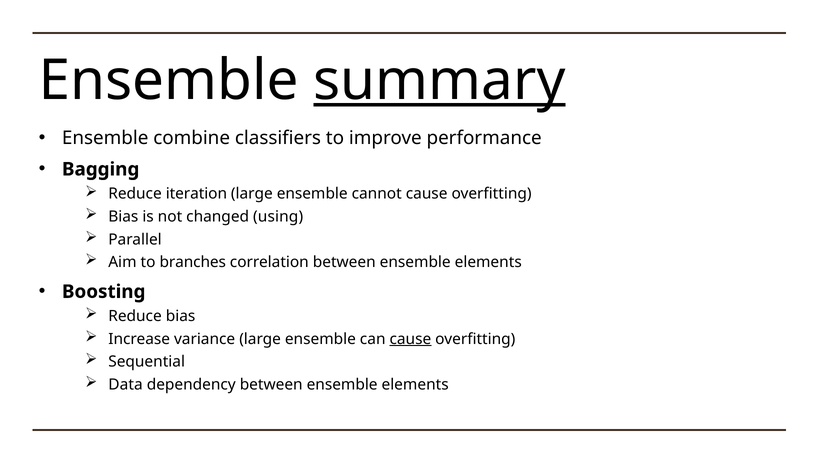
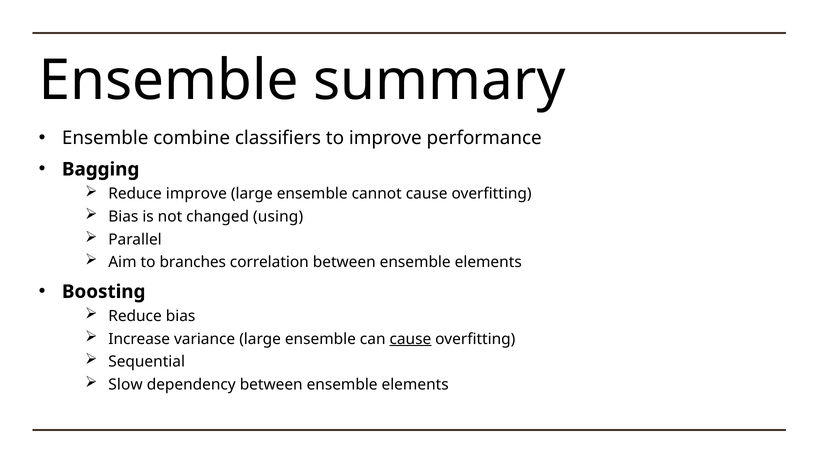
summary underline: present -> none (439, 81)
Reduce iteration: iteration -> improve (196, 194)
Data: Data -> Slow (126, 385)
